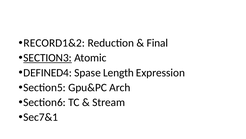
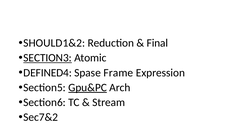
RECORD1&2: RECORD1&2 -> SHOULD1&2 (54, 43)
Length: Length -> Frame (118, 72)
Gpu&PC underline: none -> present (88, 87)
Sec7&1: Sec7&1 -> Sec7&2 (41, 117)
